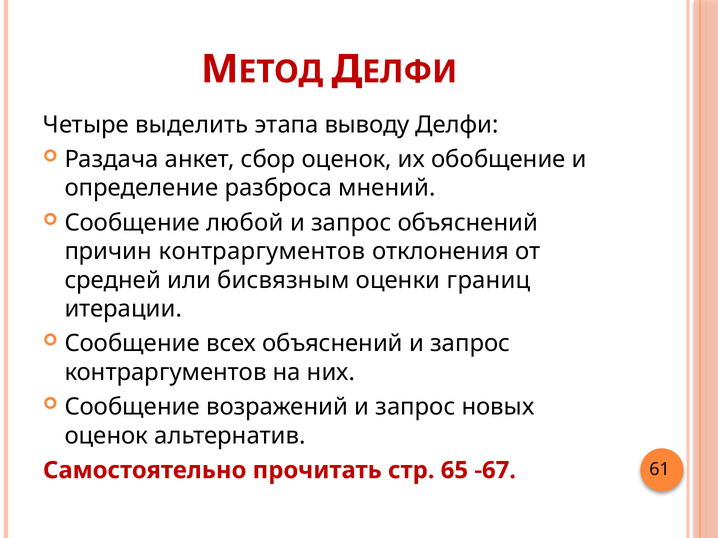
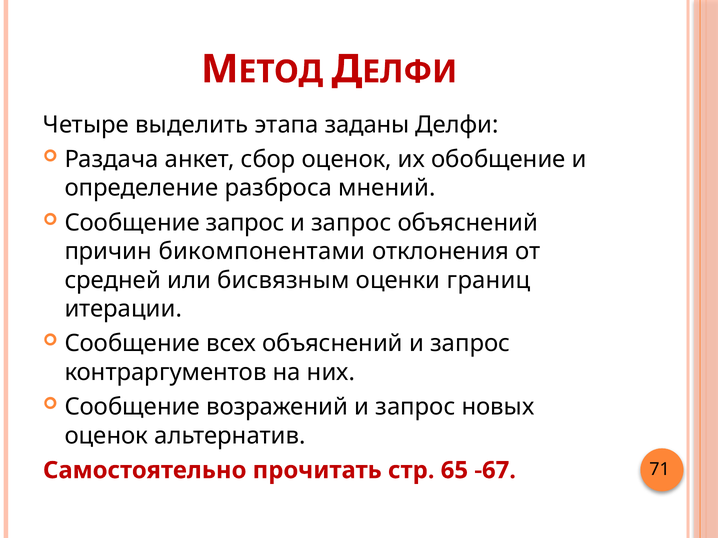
выводу: выводу -> заданы (367, 125)
Сообщение любой: любой -> запрос (245, 223)
причин контраргументов: контраргументов -> бикомпонентами (262, 252)
61: 61 -> 71 (660, 470)
